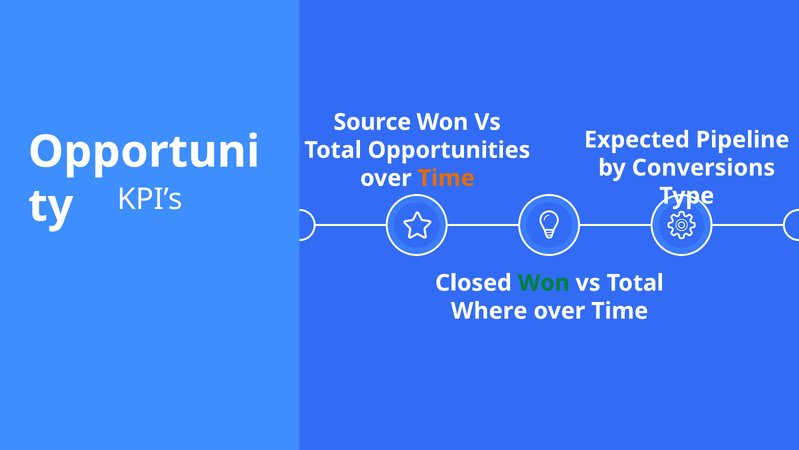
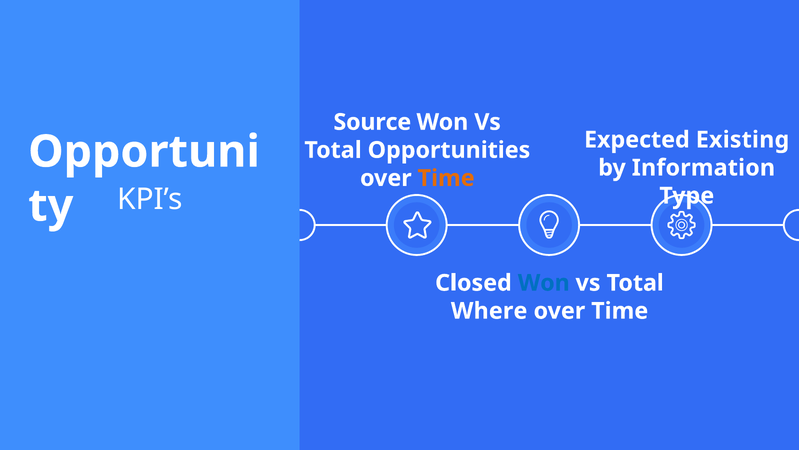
Pipeline: Pipeline -> Existing (742, 140)
Conversions: Conversions -> Information (703, 168)
Won colour: green -> blue (544, 283)
